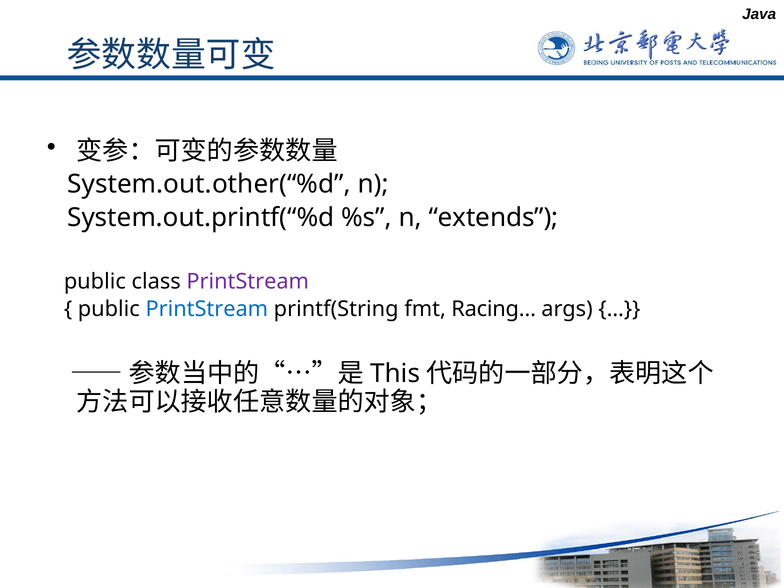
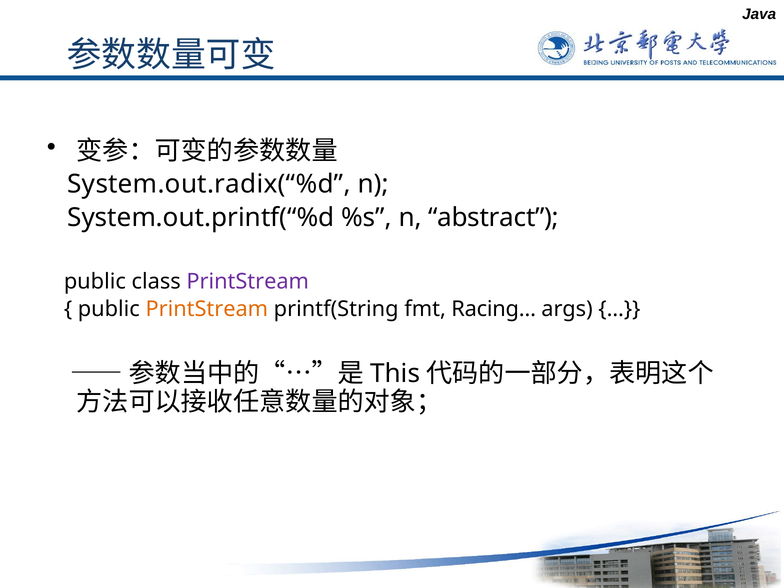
System.out.other(“%d: System.out.other(“%d -> System.out.radix(“%d (209, 184)
extends: extends -> abstract (494, 218)
PrintStream colour: blue -> orange (207, 309)
